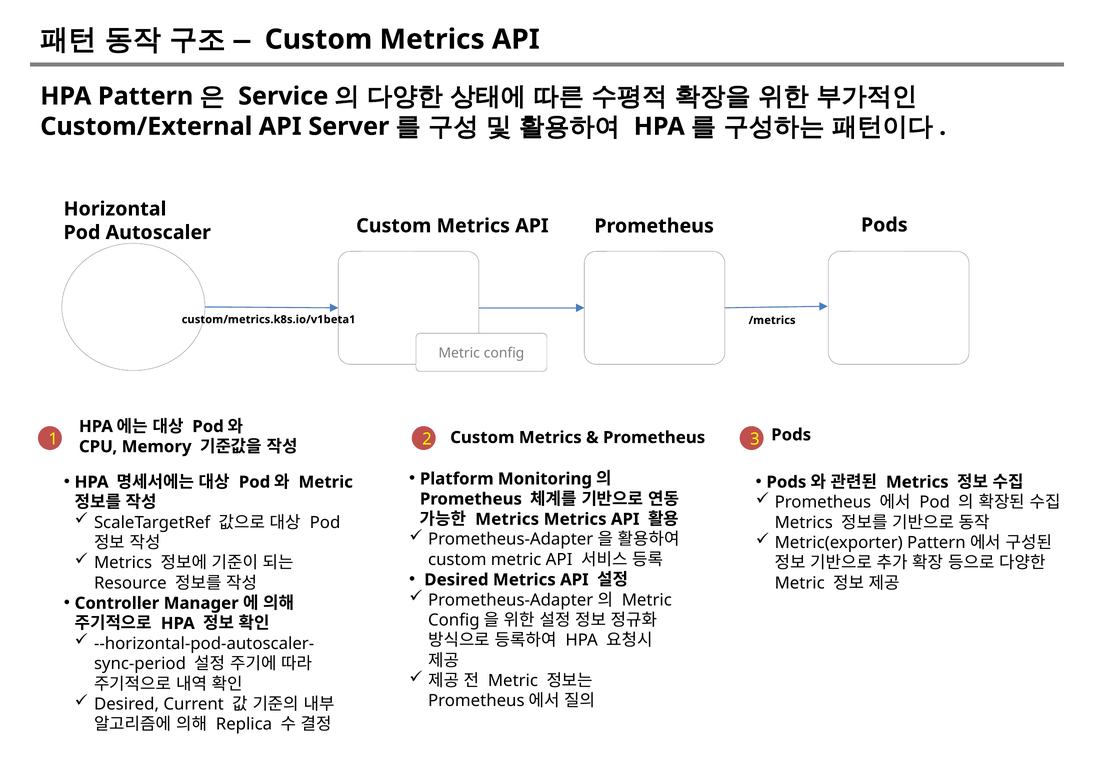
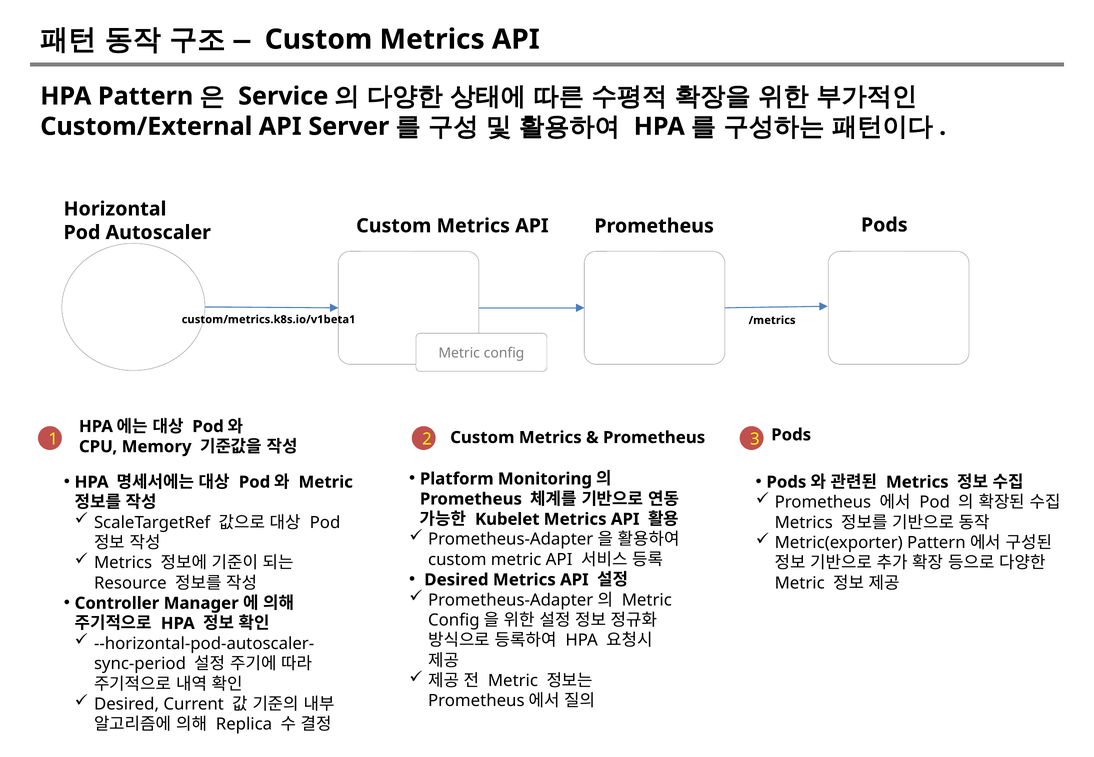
Metrics: Metrics -> Kubelet (507, 519)
